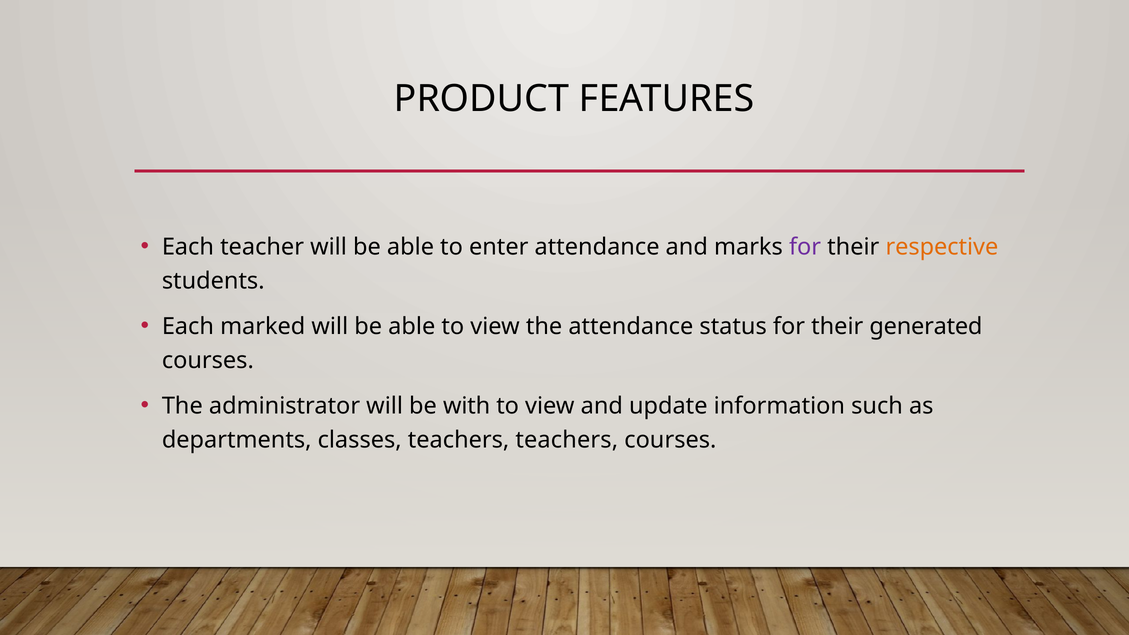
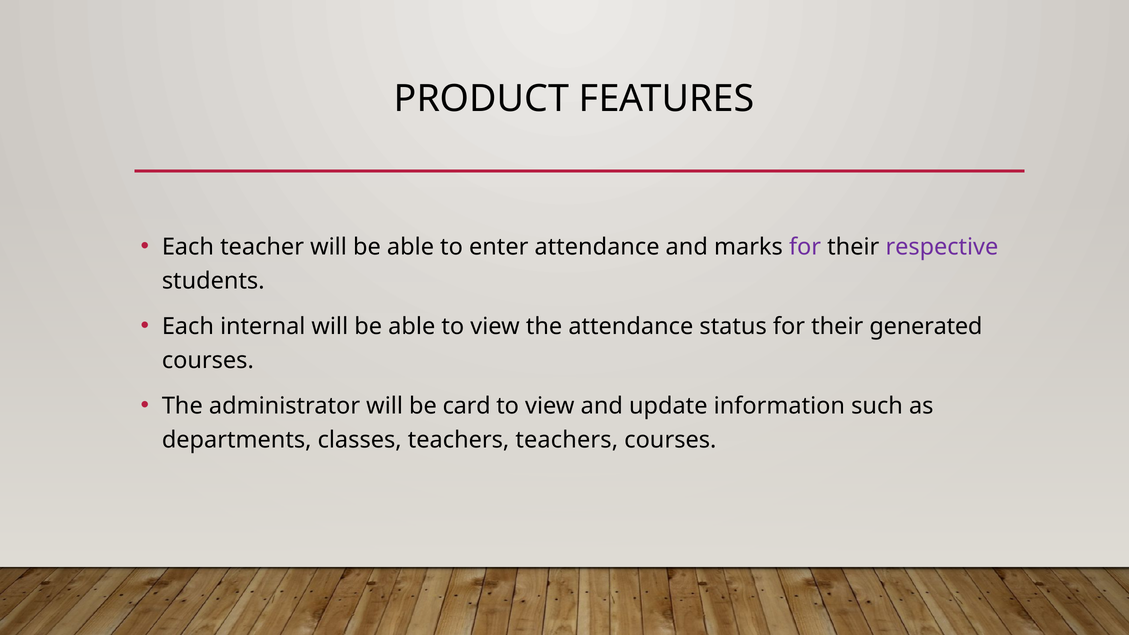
respective colour: orange -> purple (942, 247)
marked: marked -> internal (263, 327)
with: with -> card (467, 406)
